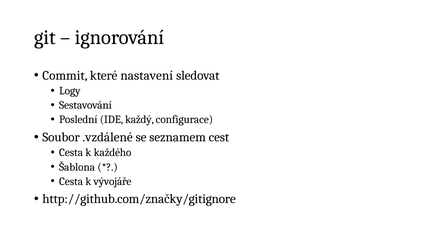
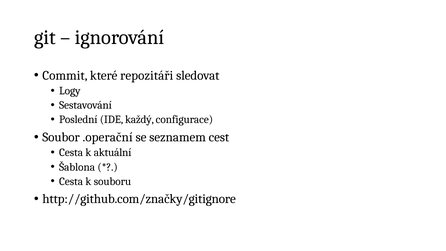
nastavení: nastavení -> repozitáři (147, 75)
.vzdálené: .vzdálené -> .operační (108, 137)
každého: každého -> aktuální (113, 153)
vývojáře: vývojáře -> souboru (112, 181)
